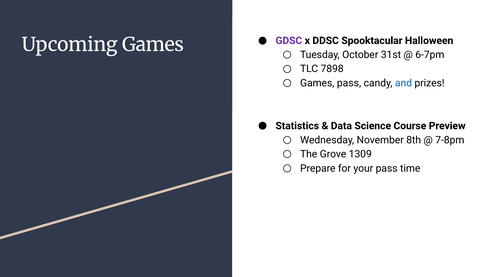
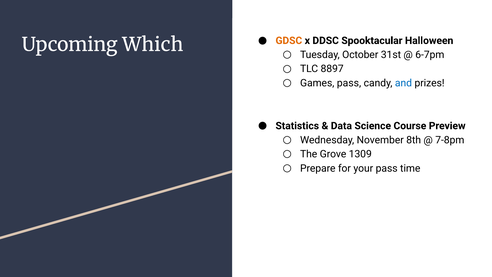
GDSC colour: purple -> orange (289, 41)
Upcoming Games: Games -> Which (153, 45)
7898: 7898 -> 8897 (332, 69)
